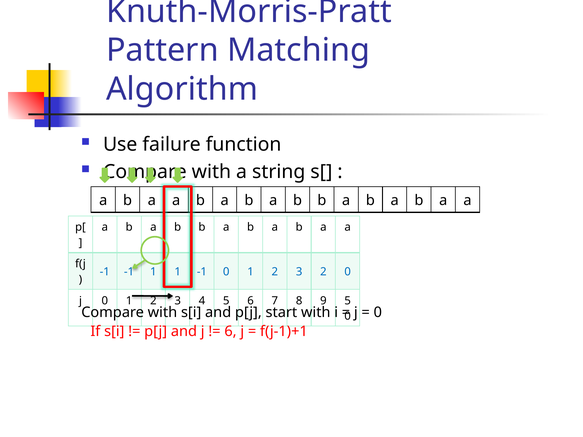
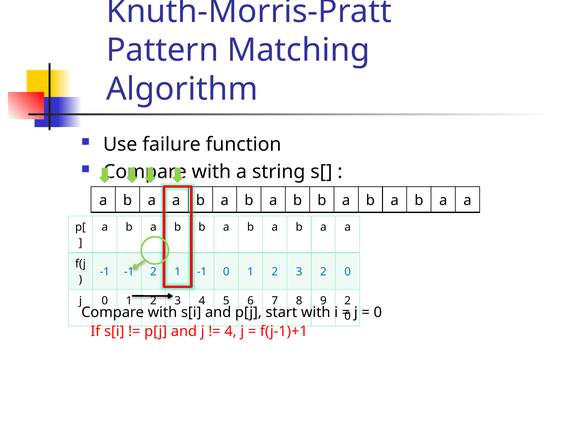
1: 1 -> 2 (153, 272)
9 5: 5 -> 2 (348, 301)
6: 6 -> 4 (230, 331)
